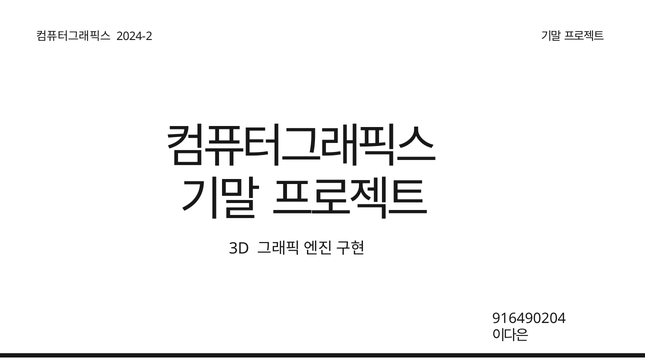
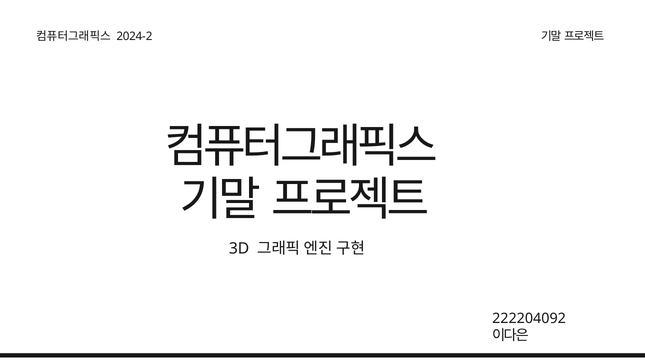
916490204: 916490204 -> 222204092 (529, 318)
